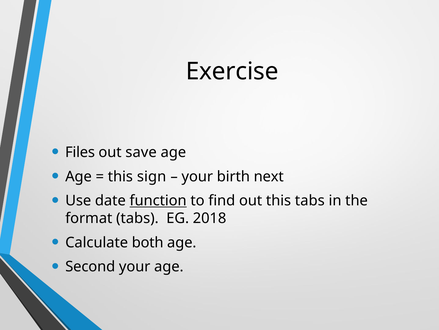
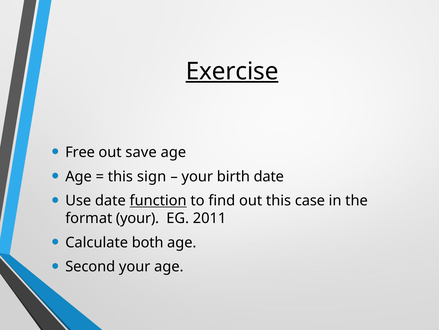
Exercise underline: none -> present (232, 71)
Files: Files -> Free (80, 152)
birth next: next -> date (269, 176)
this tabs: tabs -> case (310, 200)
format tabs: tabs -> your (137, 218)
2018: 2018 -> 2011 (210, 218)
